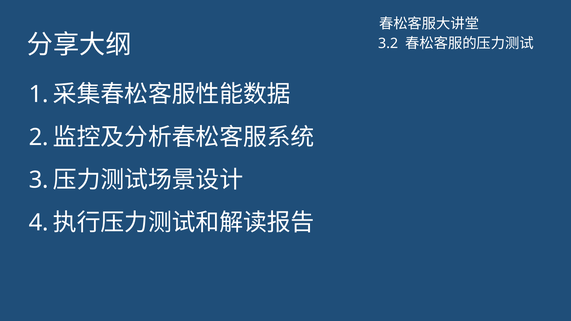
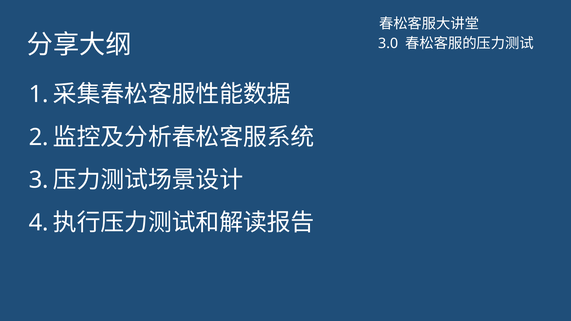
3.2: 3.2 -> 3.0 (388, 43)
